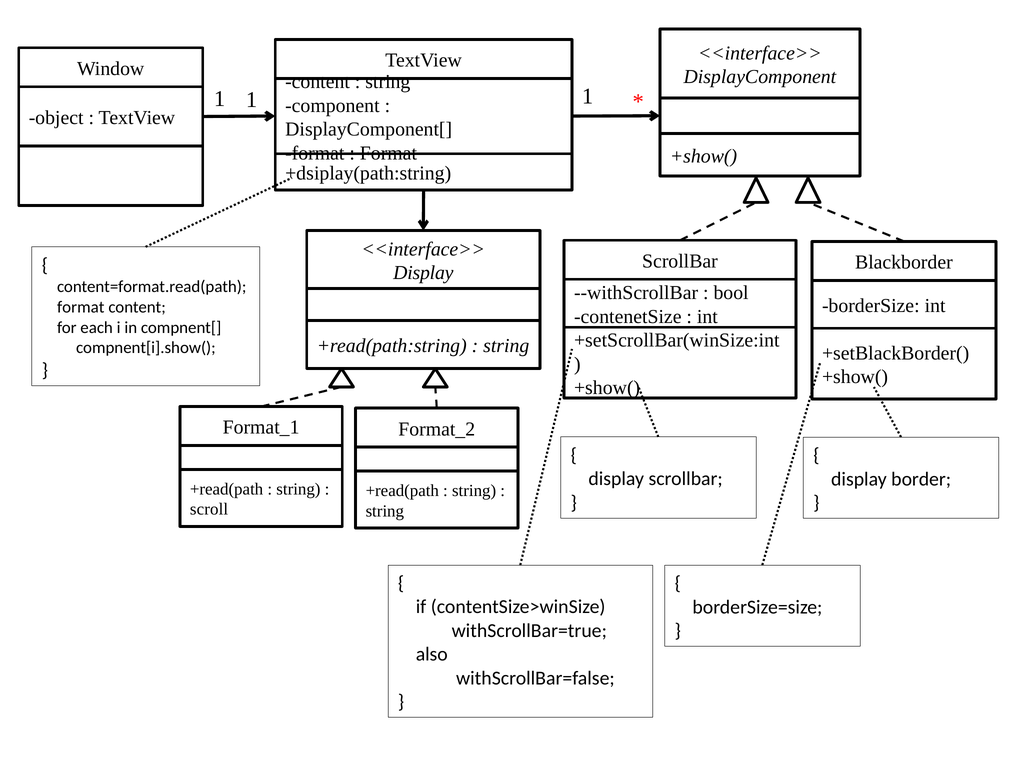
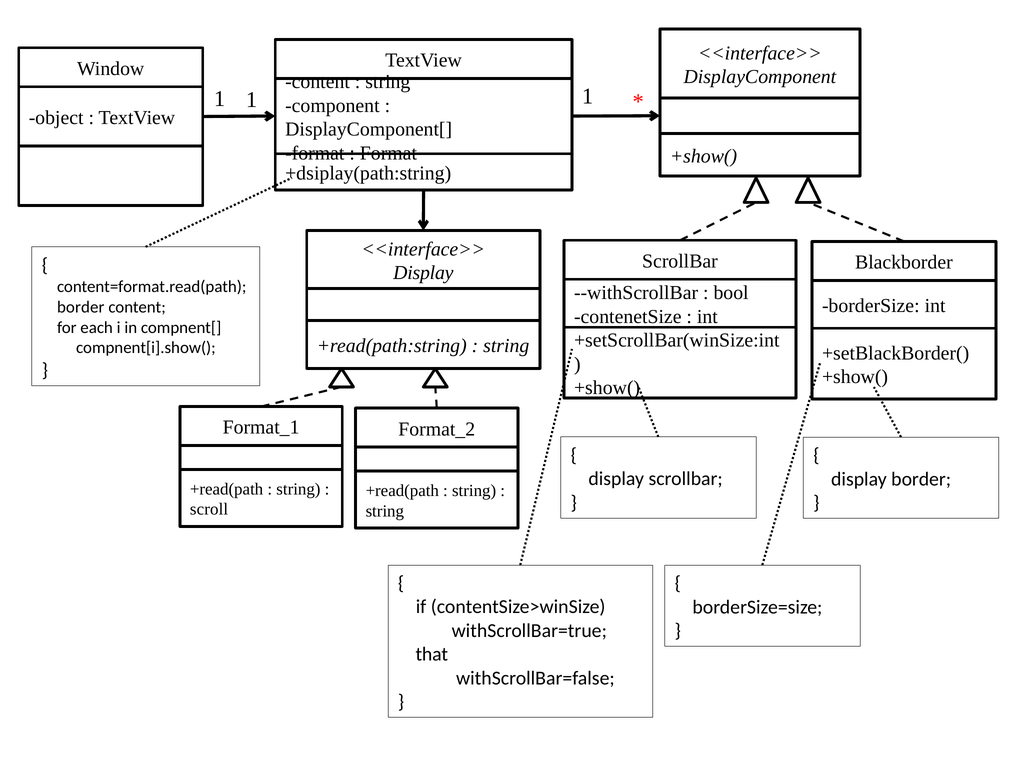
format: format -> border (81, 307)
also: also -> that (432, 654)
